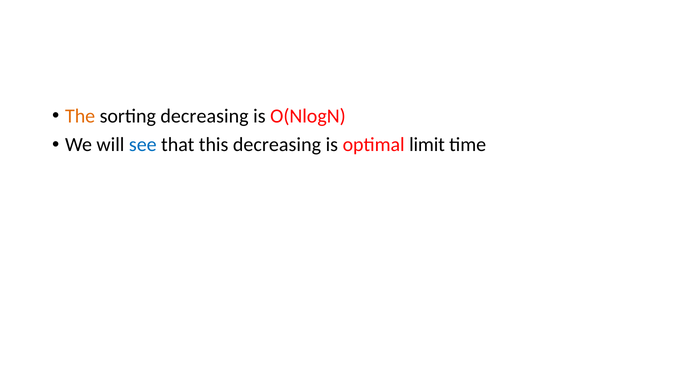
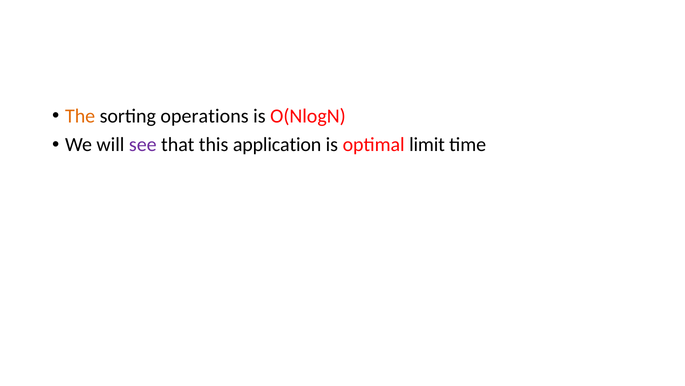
sorting decreasing: decreasing -> operations (205, 116)
see colour: blue -> purple (143, 145)
this decreasing: decreasing -> application (277, 145)
